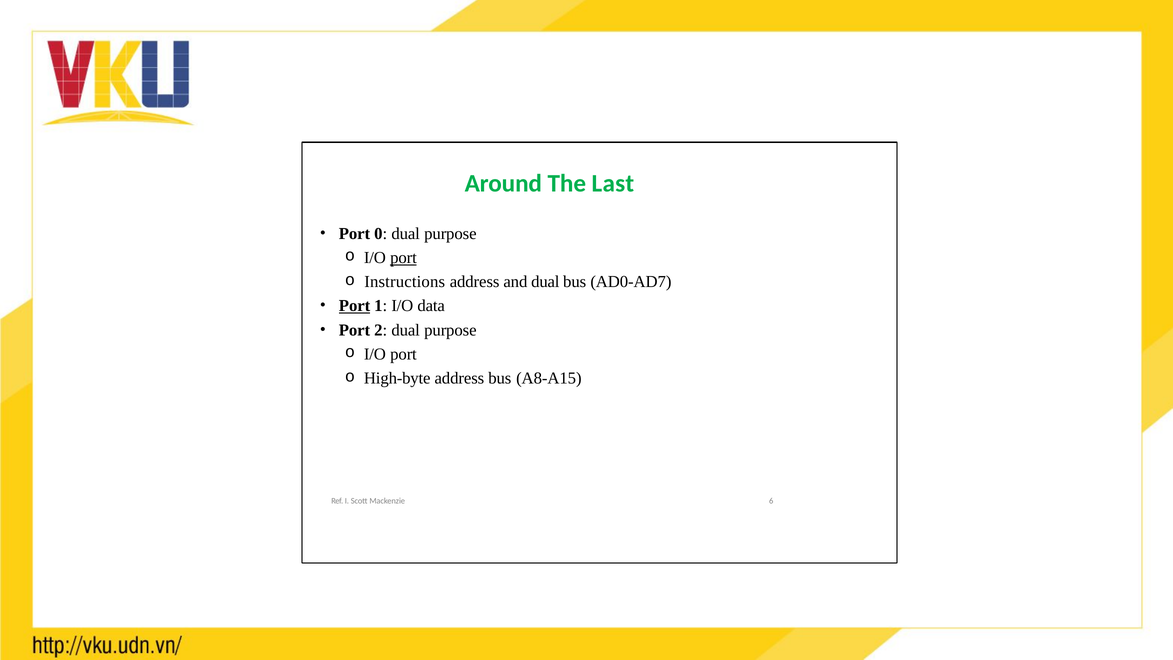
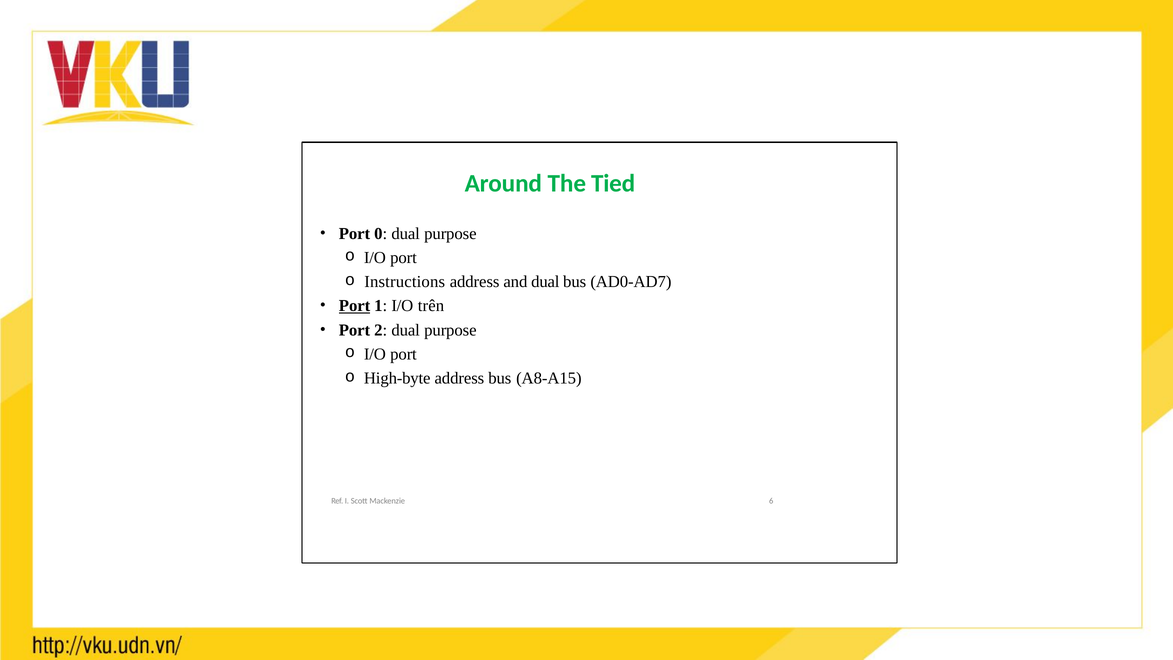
Last: Last -> Tied (613, 183)
port underline: present -> none (403, 258)
data: data -> trên (431, 306)
